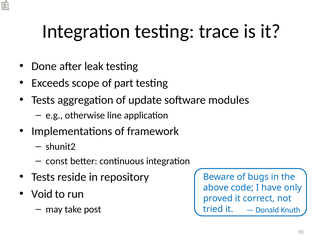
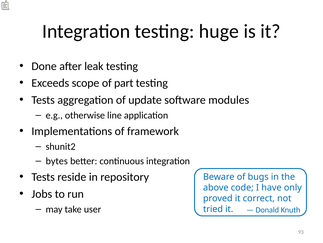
trace: trace -> huge (219, 31)
const: const -> bytes (57, 161)
Void: Void -> Jobs (42, 193)
post: post -> user (93, 209)
